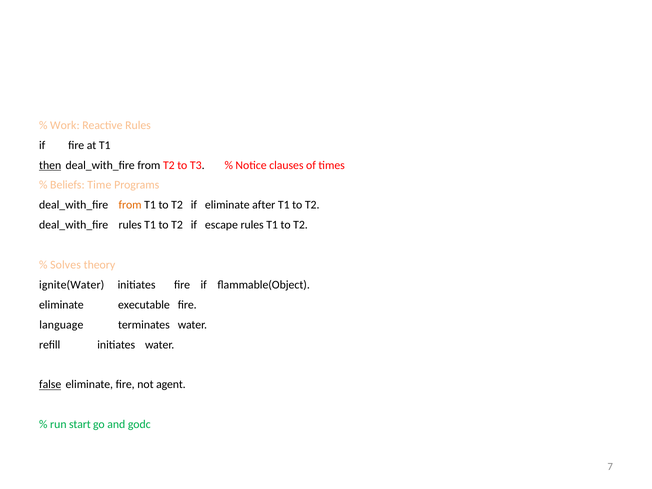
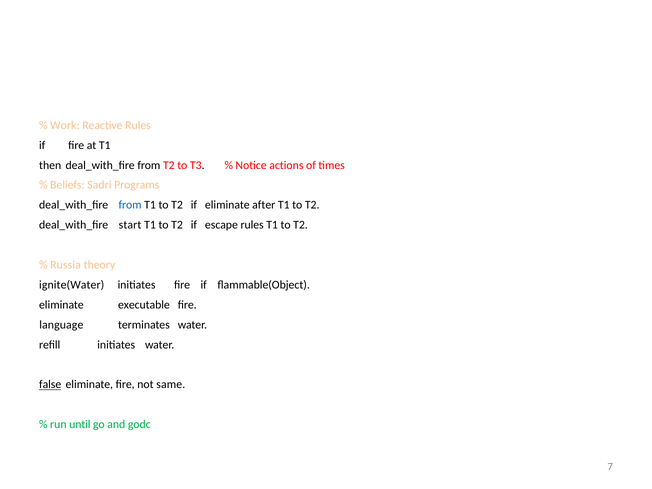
then underline: present -> none (50, 165)
clauses: clauses -> actions (286, 165)
Time: Time -> Sadri (99, 185)
from colour: orange -> blue (130, 205)
deal_with_fire rules: rules -> start (130, 225)
Solves: Solves -> Russia (66, 265)
agent: agent -> same (171, 385)
start: start -> until (80, 424)
